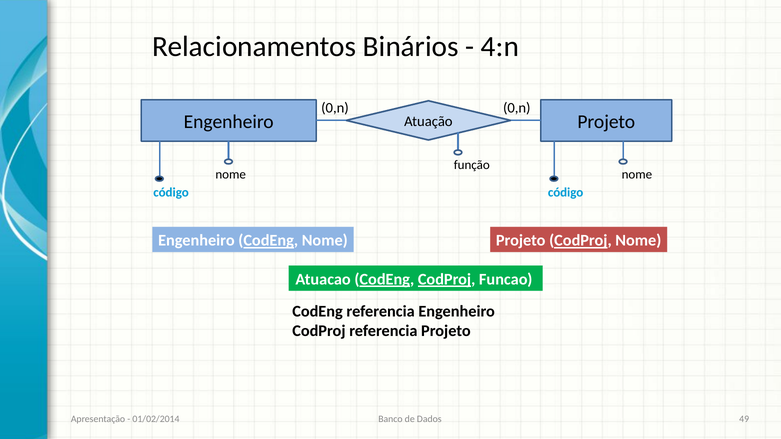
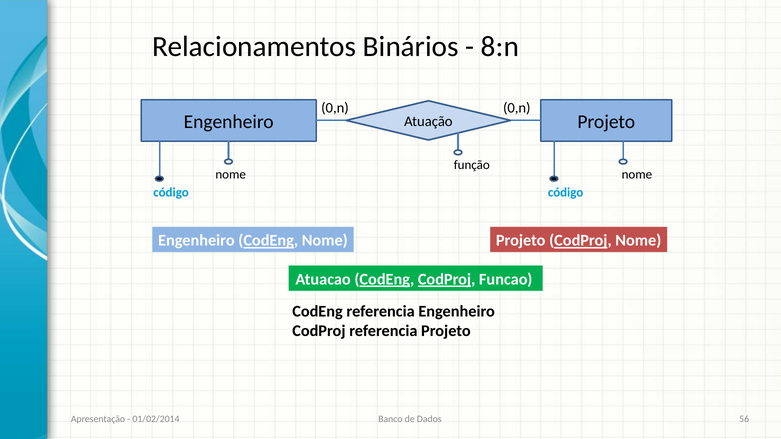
4:n: 4:n -> 8:n (500, 47)
49: 49 -> 56 (744, 419)
